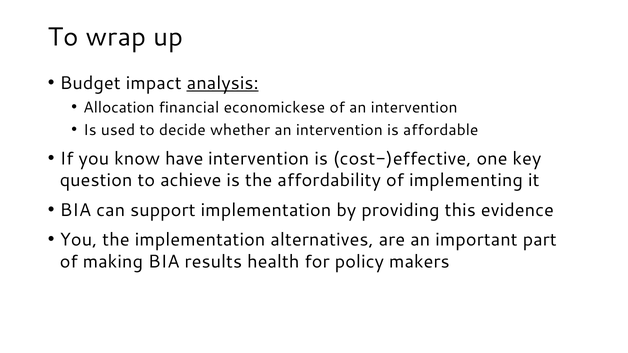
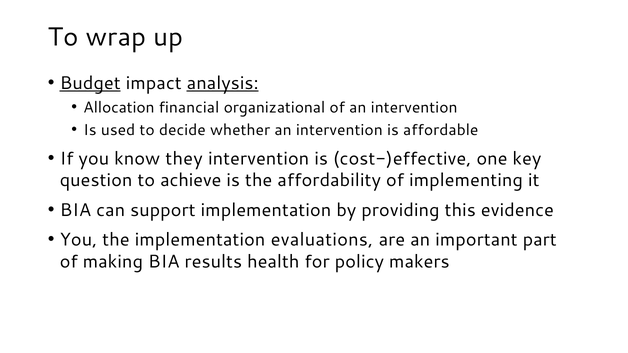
Budget underline: none -> present (90, 83)
economickese: economickese -> organizational (274, 107)
have: have -> they (184, 159)
alternatives: alternatives -> evaluations (322, 240)
